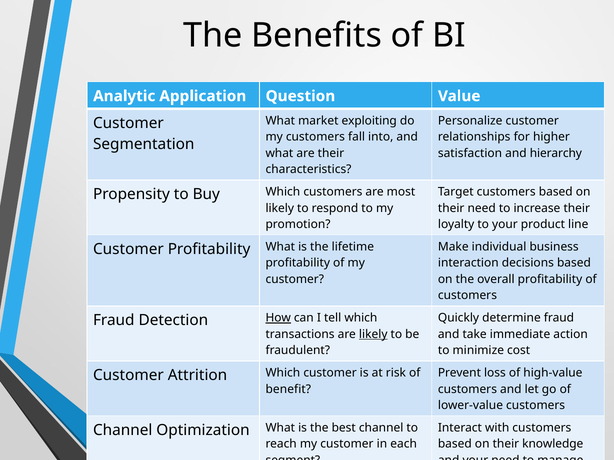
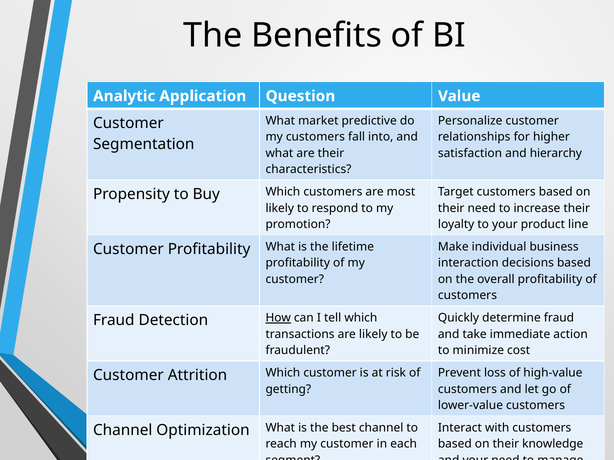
exploiting: exploiting -> predictive (369, 121)
likely underline: present -> none (373, 335)
benefit: benefit -> getting (288, 390)
